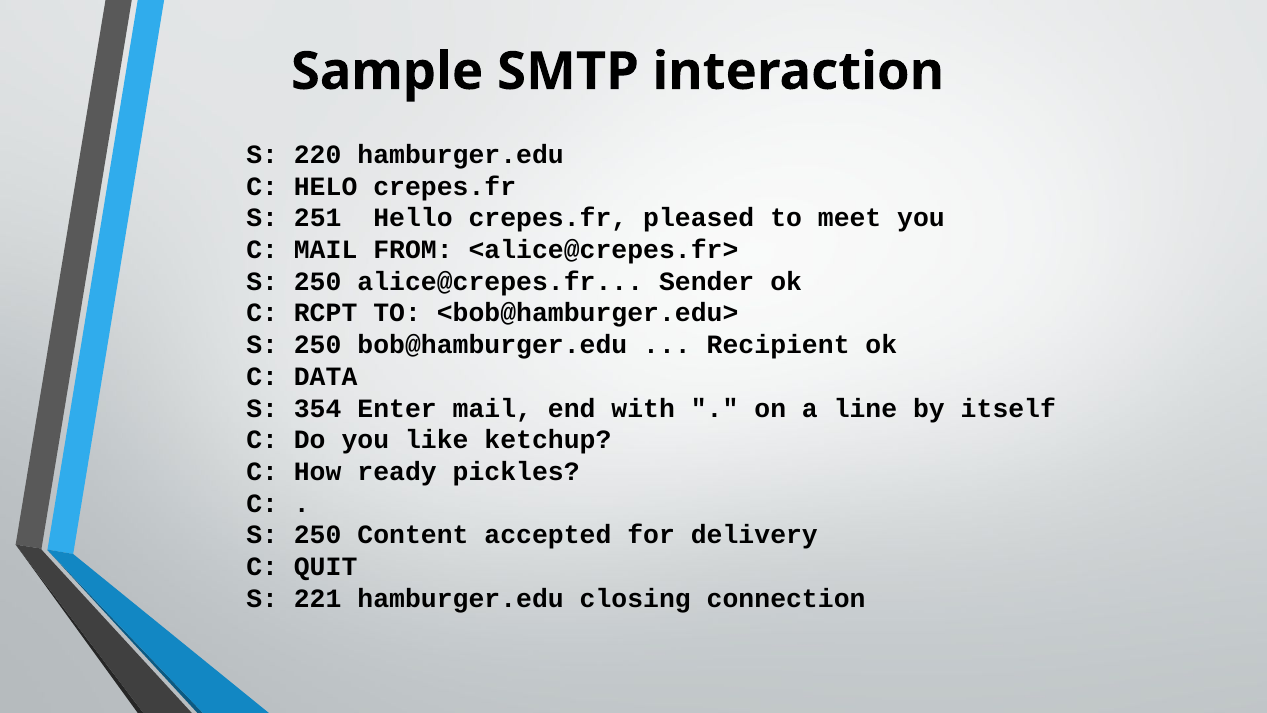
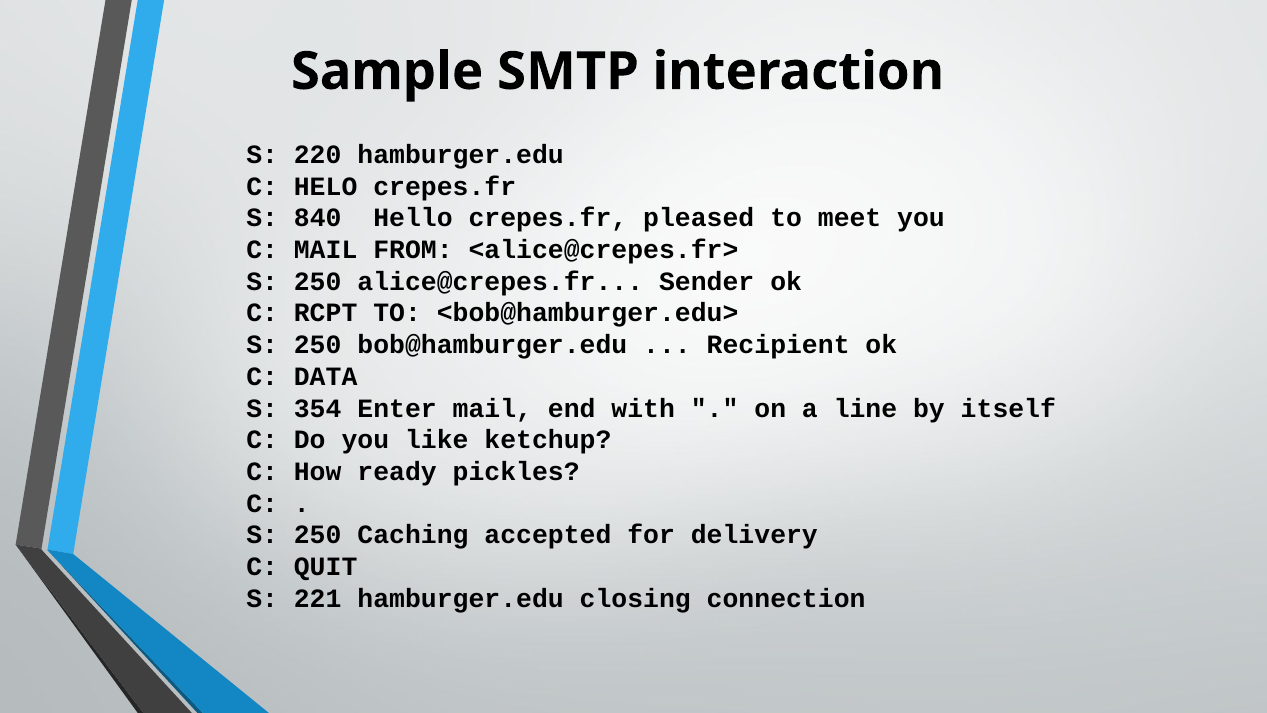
251: 251 -> 840 (318, 218)
Content: Content -> Caching (413, 535)
